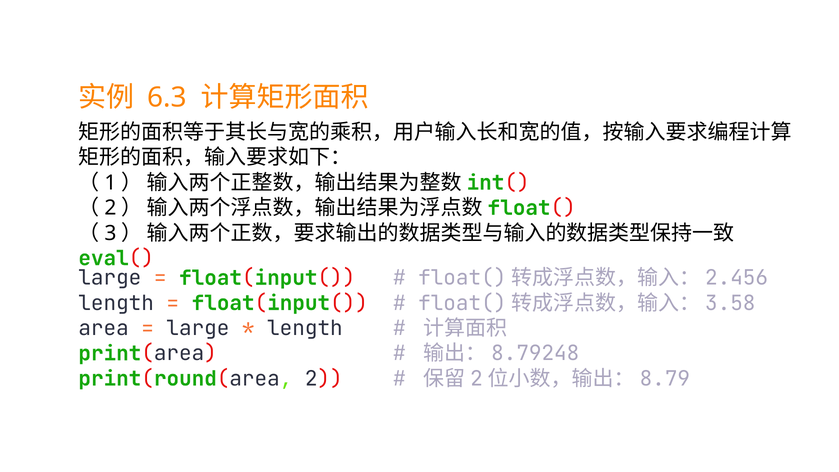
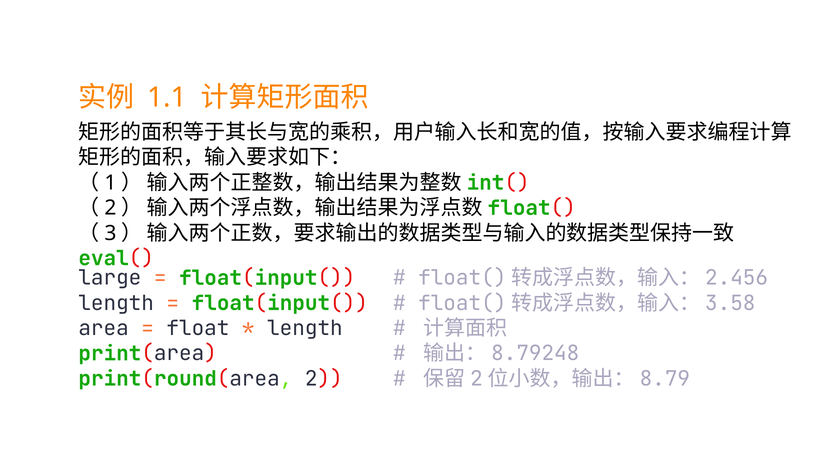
6.3: 6.3 -> 1.1 (167, 98)
large: large -> float (198, 328)
